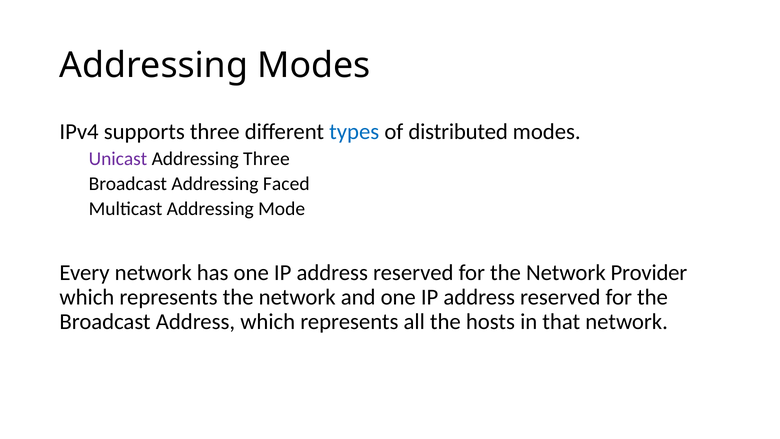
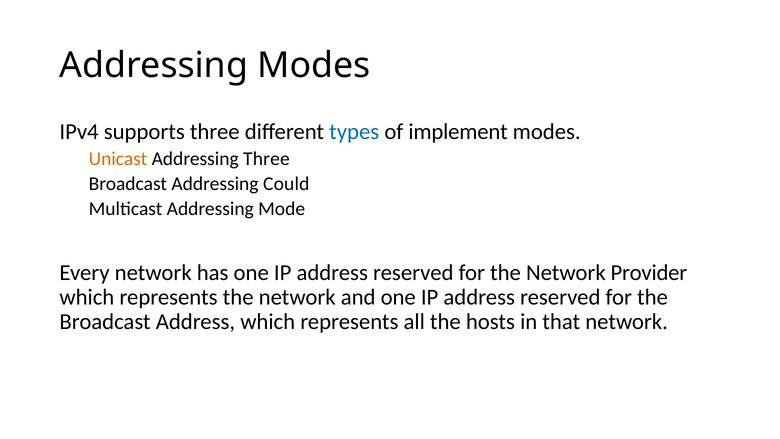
distributed: distributed -> implement (458, 132)
Unicast colour: purple -> orange (118, 159)
Faced: Faced -> Could (286, 184)
